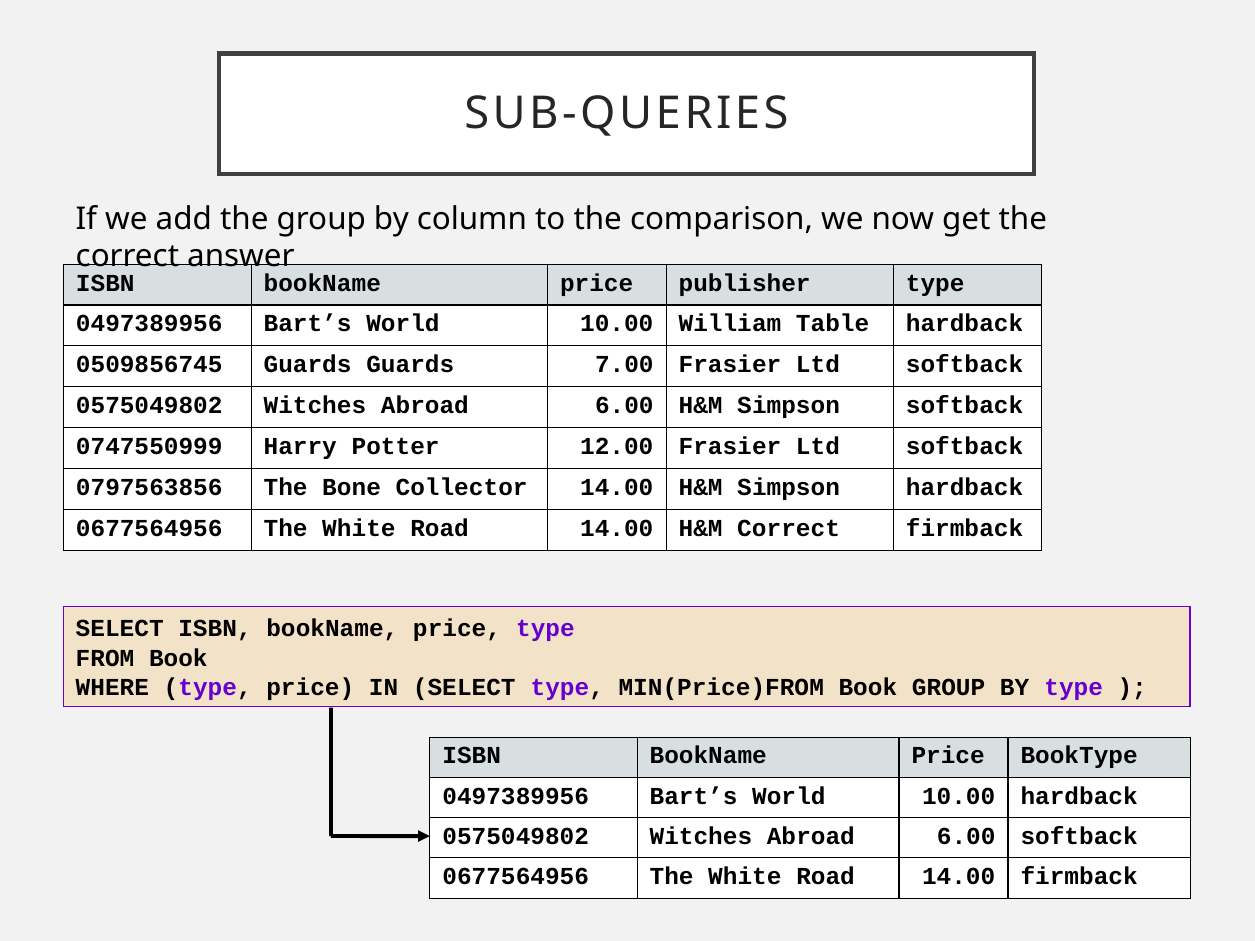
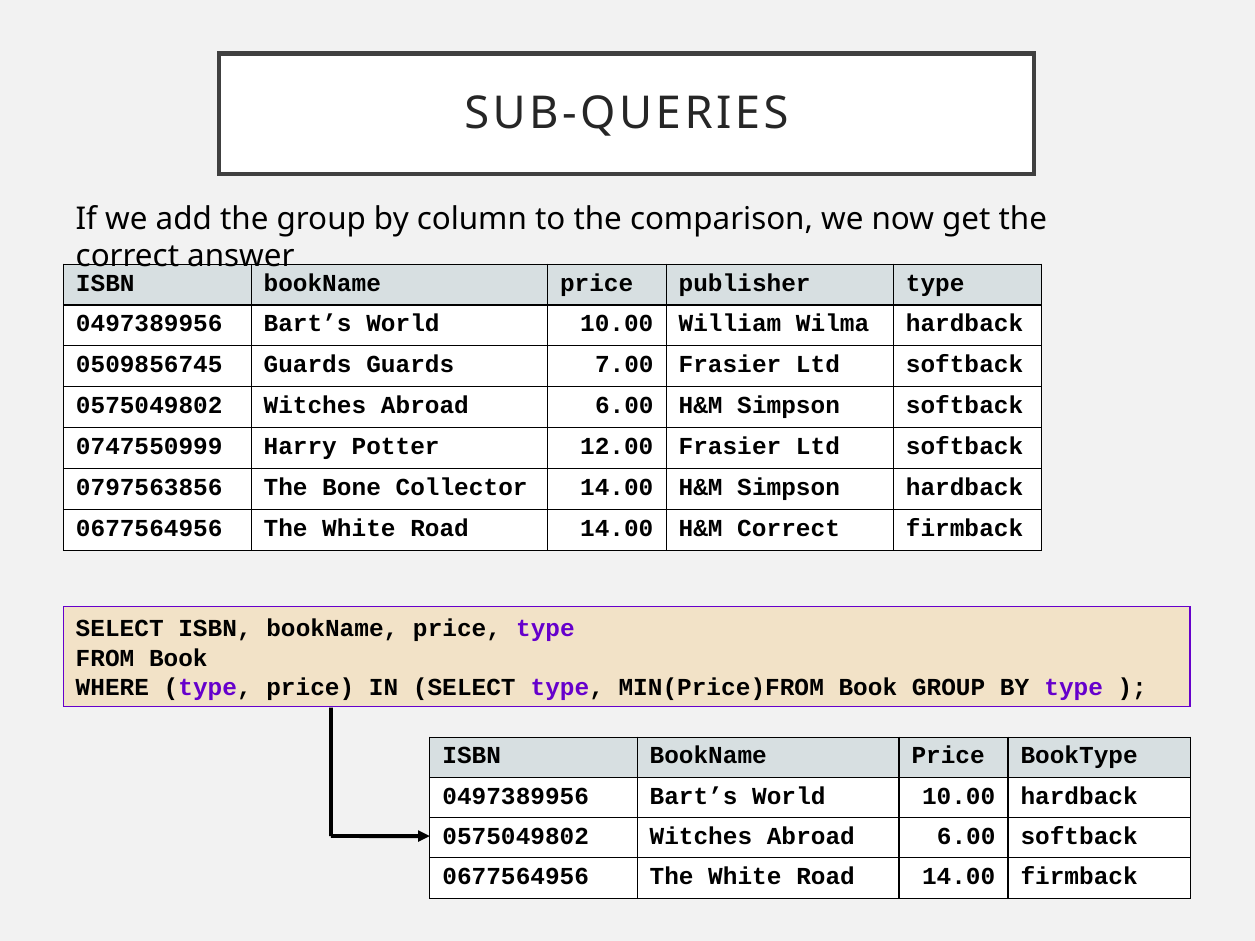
Table: Table -> Wilma (833, 324)
